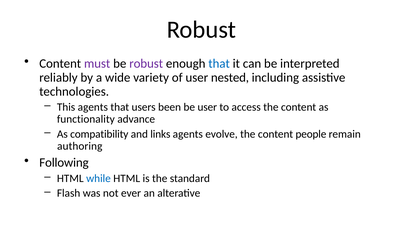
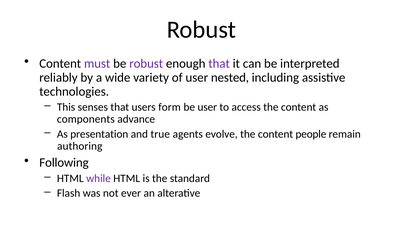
that colour: blue -> purple (219, 64)
This agents: agents -> senses (93, 107)
been: been -> form (170, 107)
functionality: functionality -> components (86, 119)
compatibility: compatibility -> presentation (99, 134)
links: links -> true (160, 134)
while colour: blue -> purple (98, 178)
